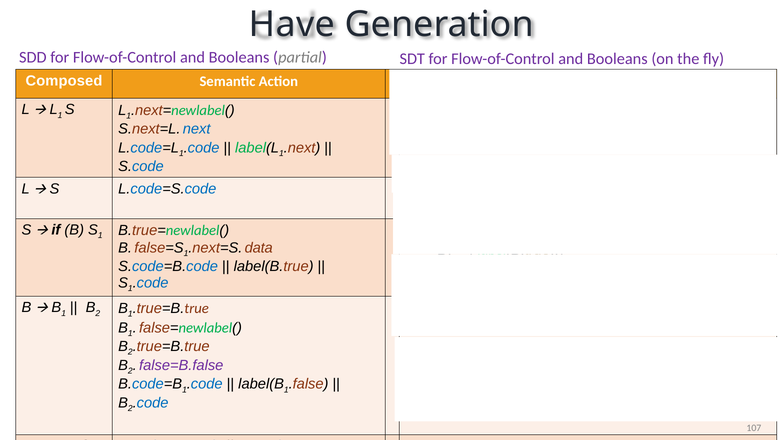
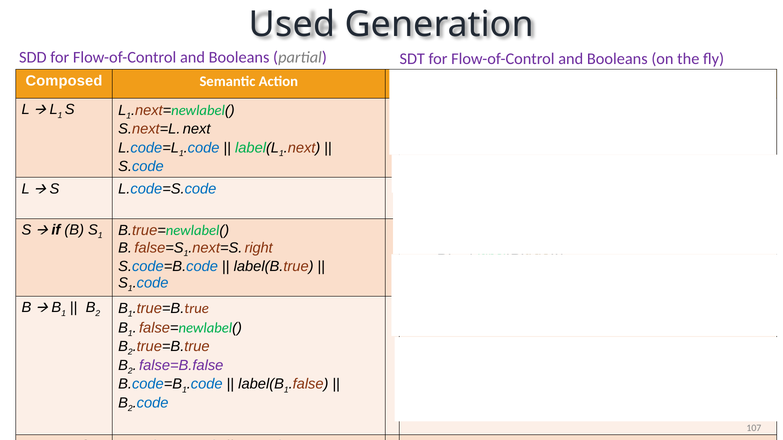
Have: Have -> Used (292, 24)
next colour: blue -> black (197, 129)
data: data -> right (259, 248)
